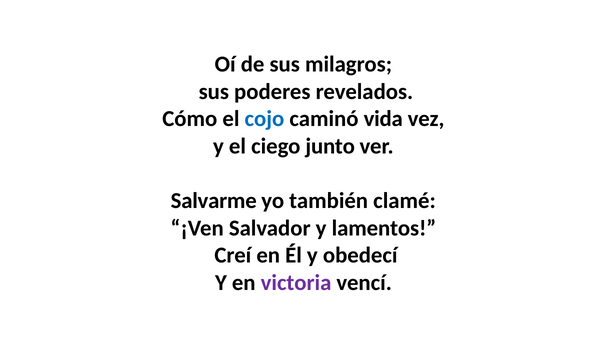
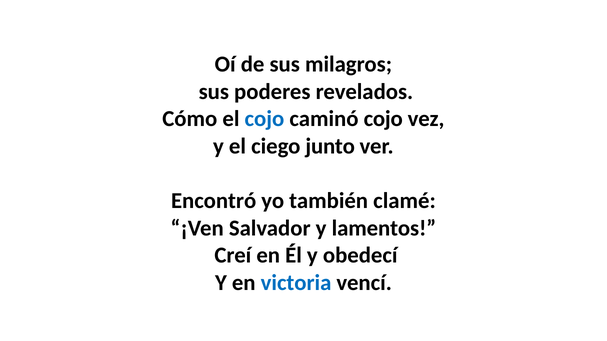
caminó vida: vida -> cojo (383, 119)
Salvarme: Salvarme -> Encontró (214, 201)
victoria colour: purple -> blue (296, 283)
